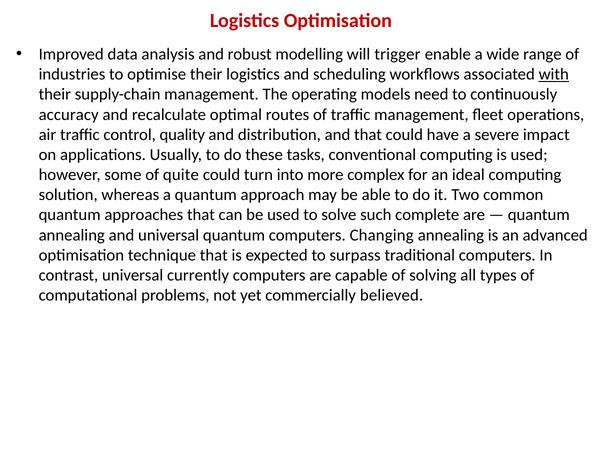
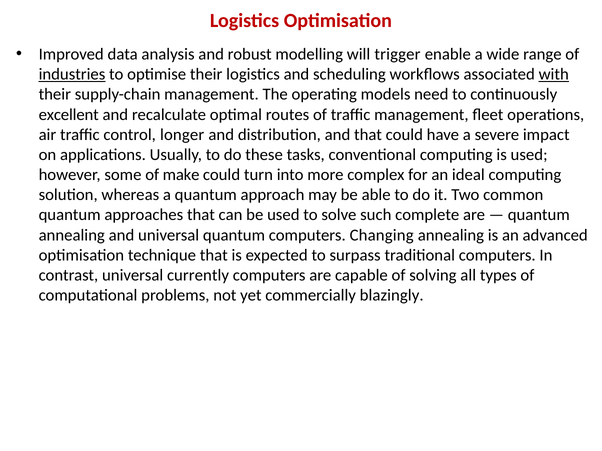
industries underline: none -> present (72, 74)
accuracy: accuracy -> excellent (69, 115)
quality: quality -> longer (182, 135)
quite: quite -> make (181, 175)
believed: believed -> blazingly (392, 296)
